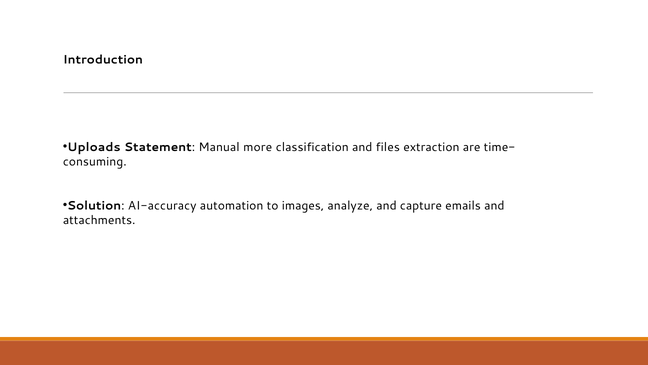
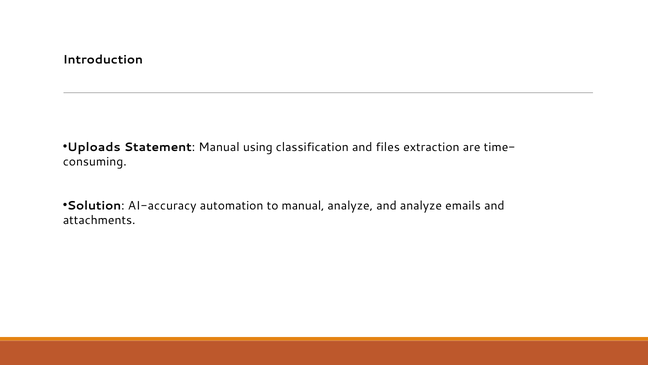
more: more -> using (258, 147)
to images: images -> manual (303, 205)
and capture: capture -> analyze (421, 205)
